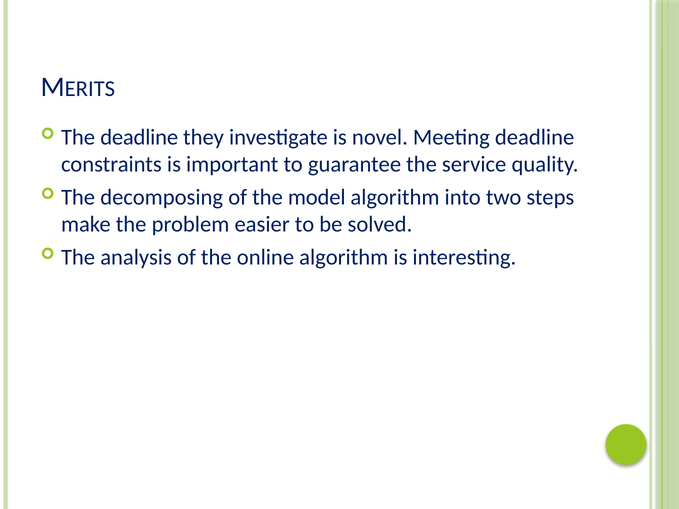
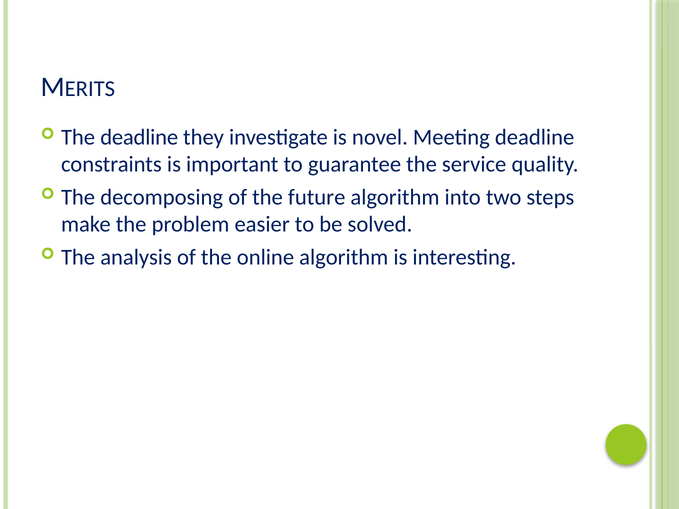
model: model -> future (317, 197)
